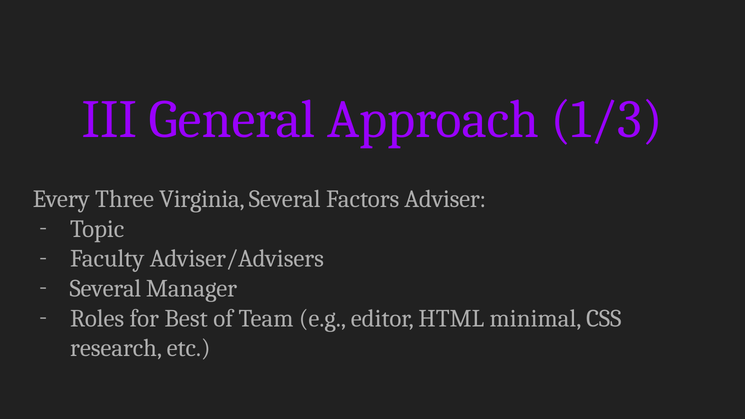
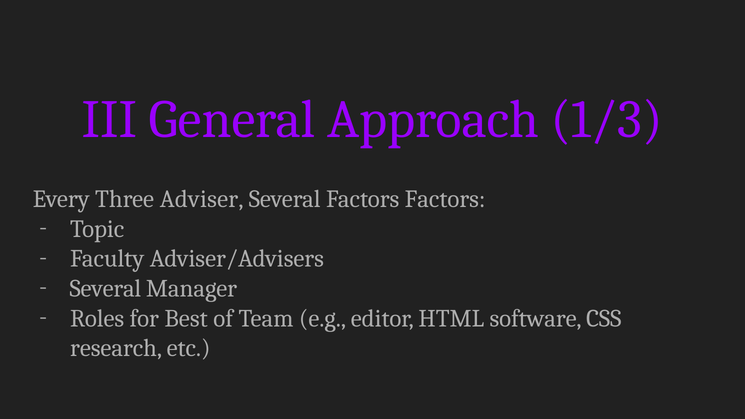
Virginia: Virginia -> Adviser (202, 199)
Factors Adviser: Adviser -> Factors (445, 199)
minimal: minimal -> software (536, 318)
